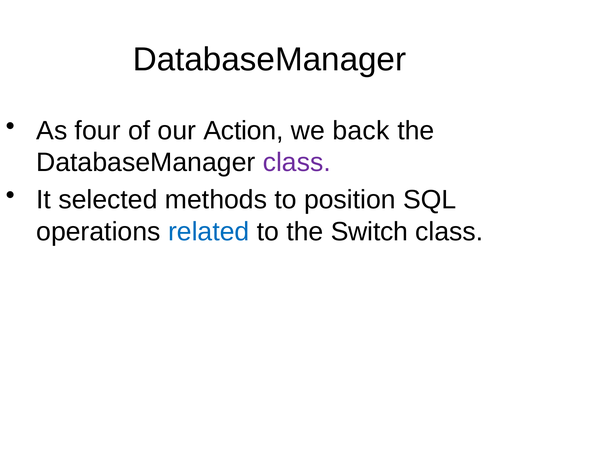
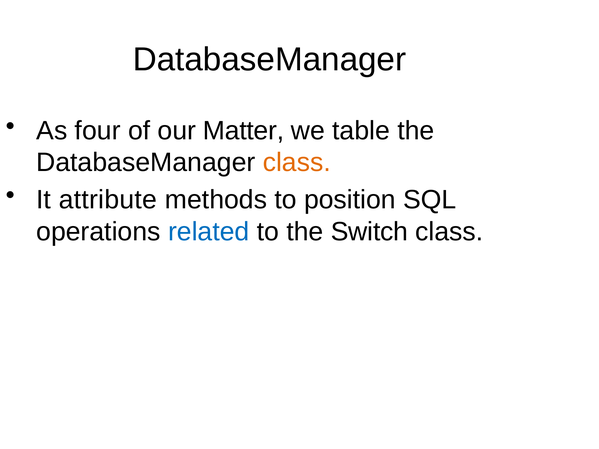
Action: Action -> Matter (244, 131)
back: back -> table (361, 131)
class colour: purple -> orange (297, 163)
selected: selected -> attribute (108, 200)
